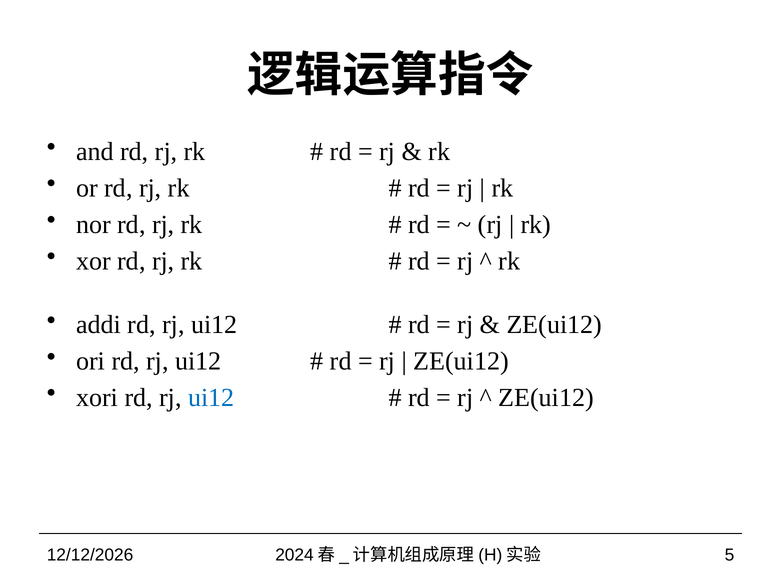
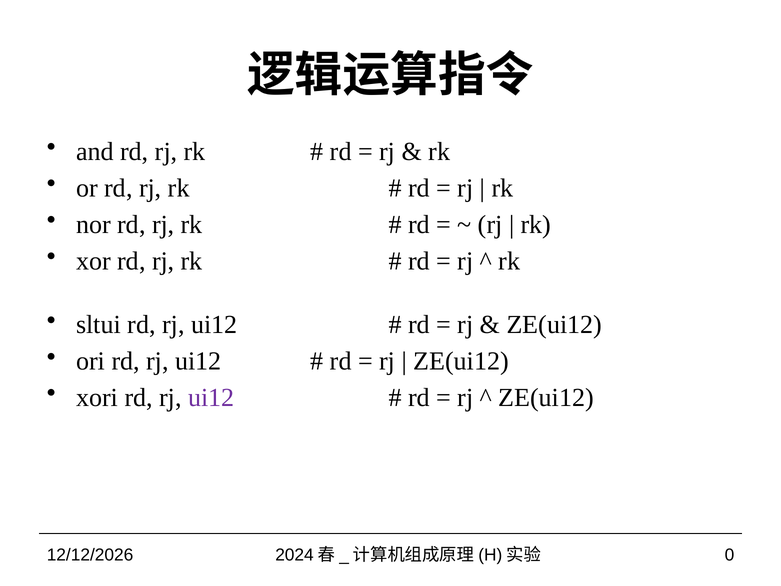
addi: addi -> sltui (99, 325)
ui12 colour: blue -> purple (211, 397)
5: 5 -> 0 (729, 555)
